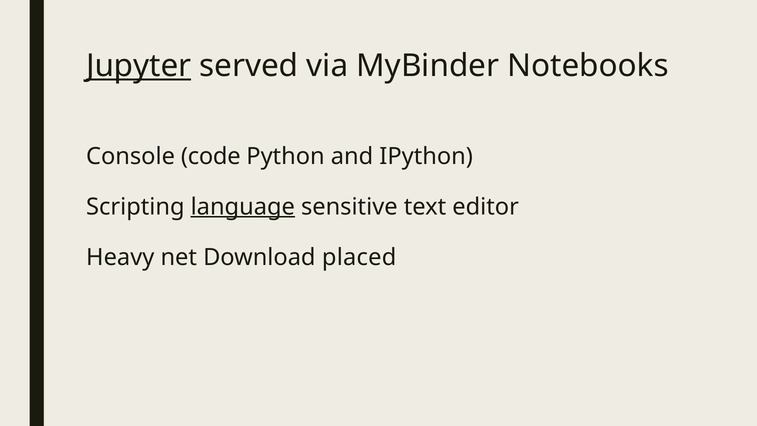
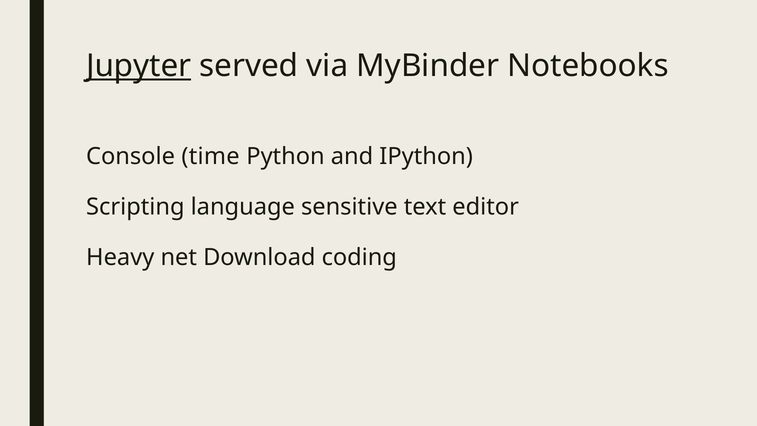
code: code -> time (211, 156)
language underline: present -> none (243, 207)
placed: placed -> coding (359, 257)
